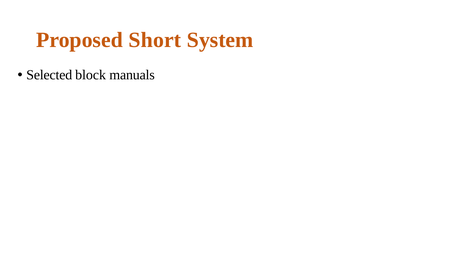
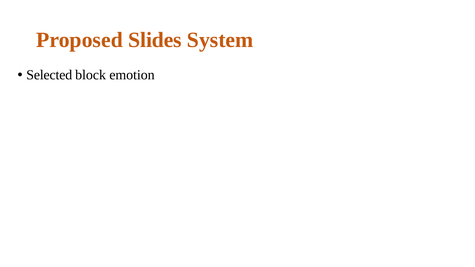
Short: Short -> Slides (155, 40)
manuals: manuals -> emotion (132, 75)
